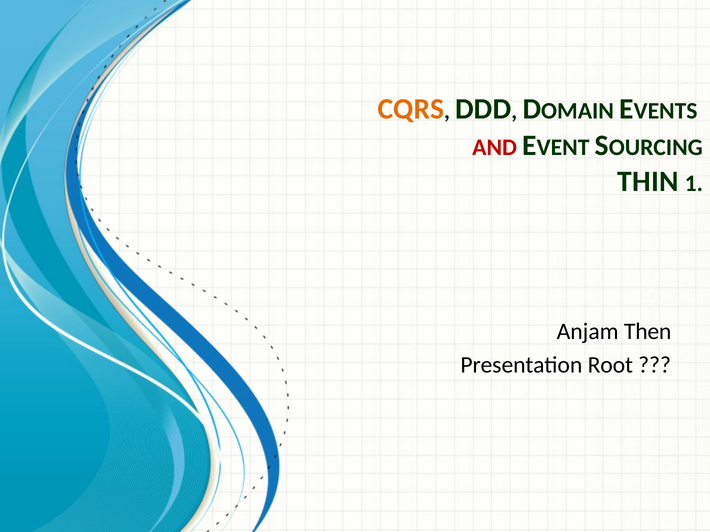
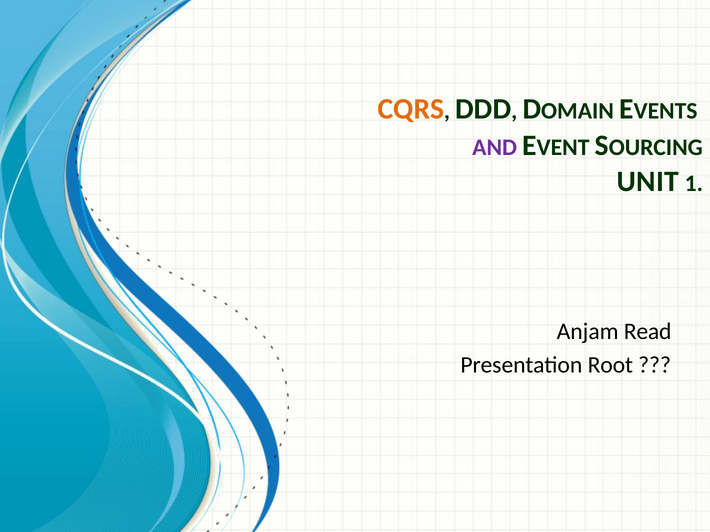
AND colour: red -> purple (495, 147)
THIN: THIN -> UNIT (648, 182)
Then: Then -> Read (648, 332)
